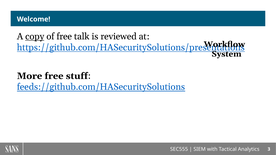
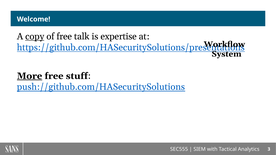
reviewed: reviewed -> expertise (119, 37)
More underline: none -> present (30, 76)
feeds://github.com/HASecuritySolutions: feeds://github.com/HASecuritySolutions -> push://github.com/HASecuritySolutions (101, 87)
